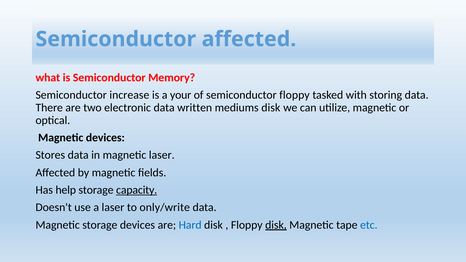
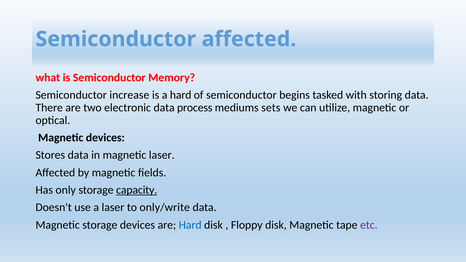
a your: your -> hard (181, 95)
semiconductor floppy: floppy -> begins (295, 95)
written: written -> process (195, 108)
mediums disk: disk -> sets (271, 108)
help: help -> only (66, 190)
disk underline: present -> none (276, 225)
etc colour: blue -> purple (369, 225)
